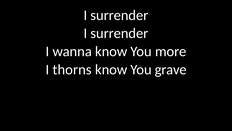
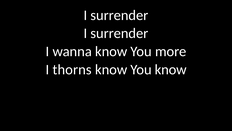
You grave: grave -> know (171, 69)
